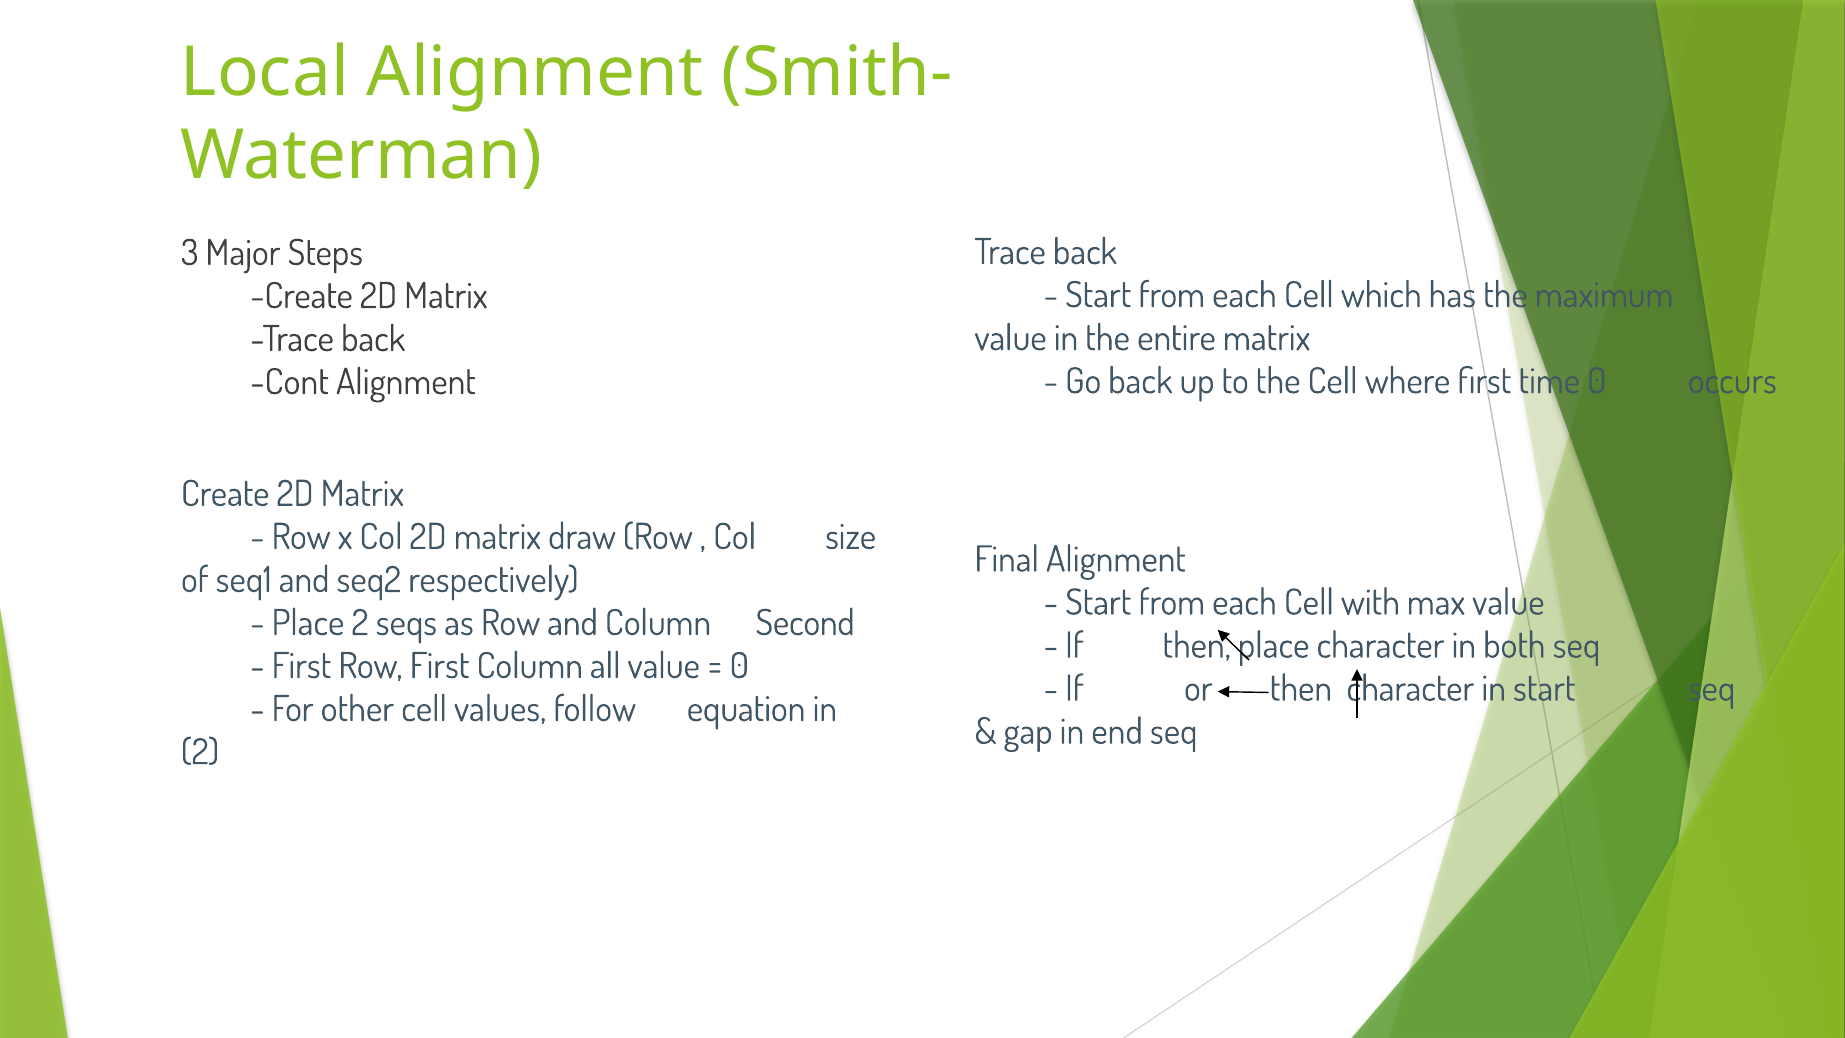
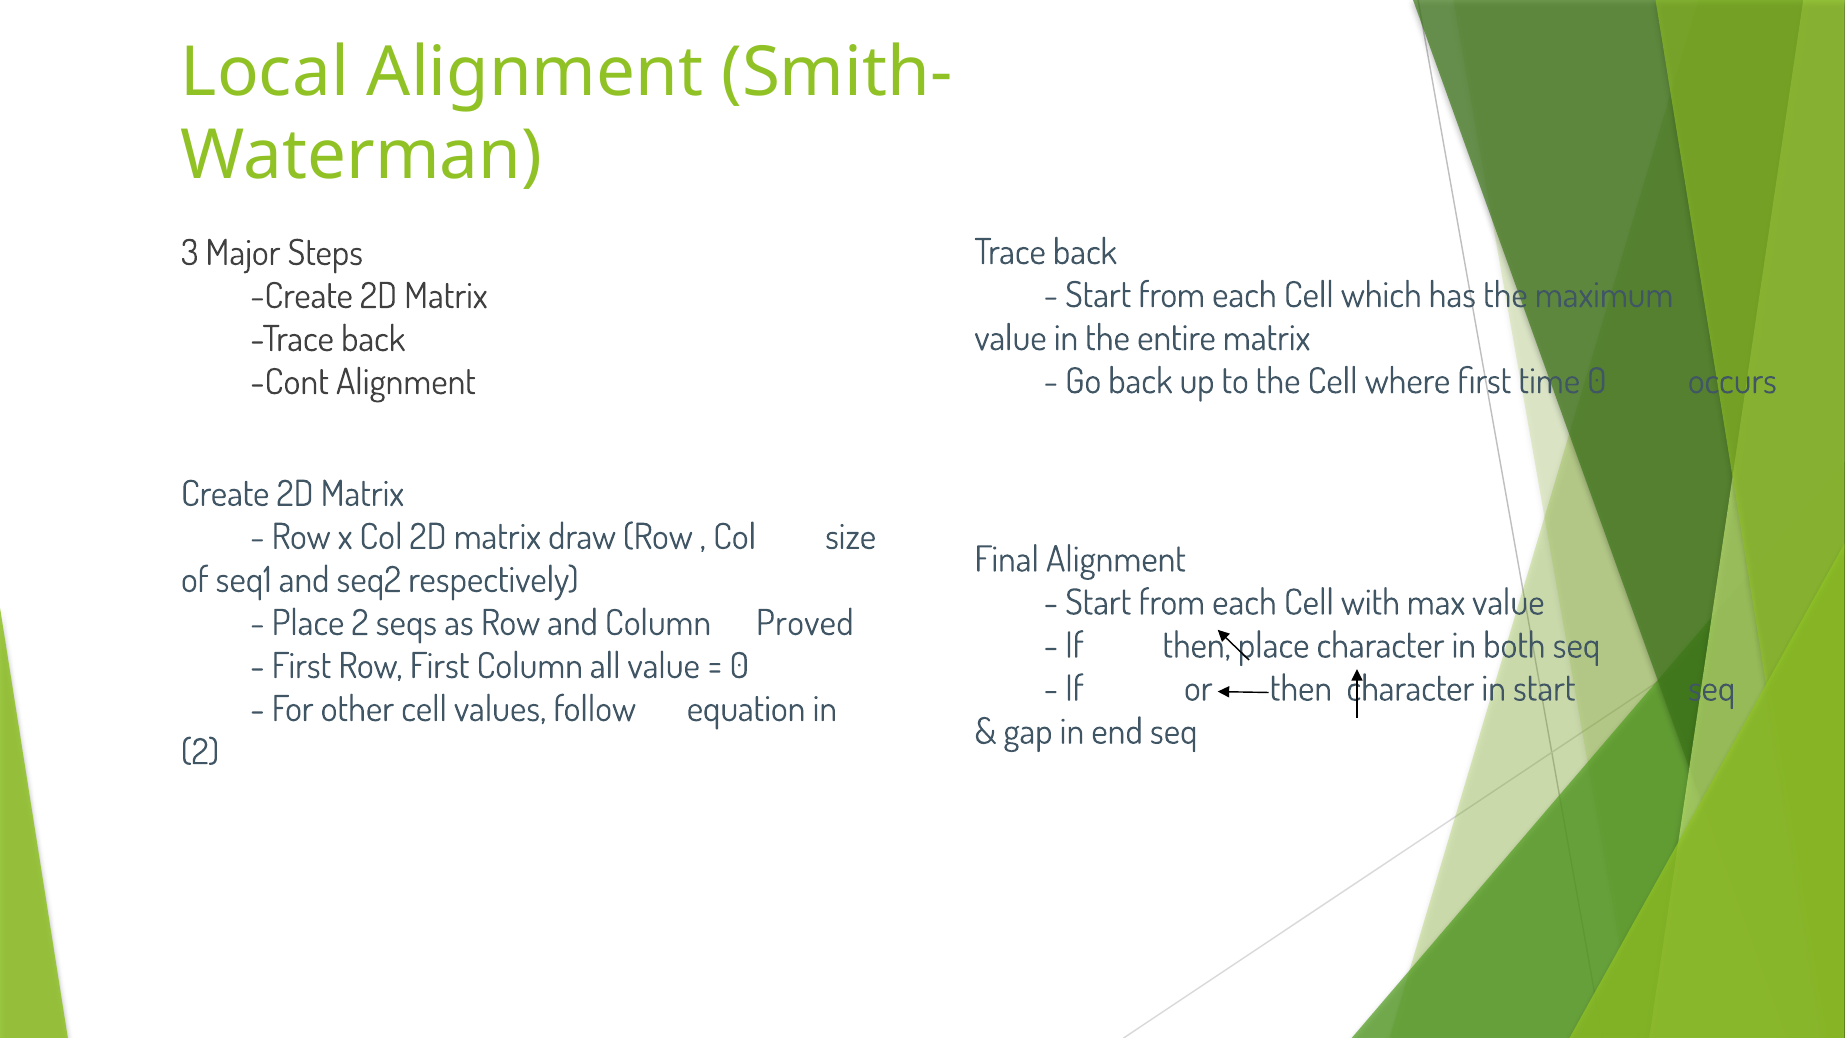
Second: Second -> Proved (805, 623)
